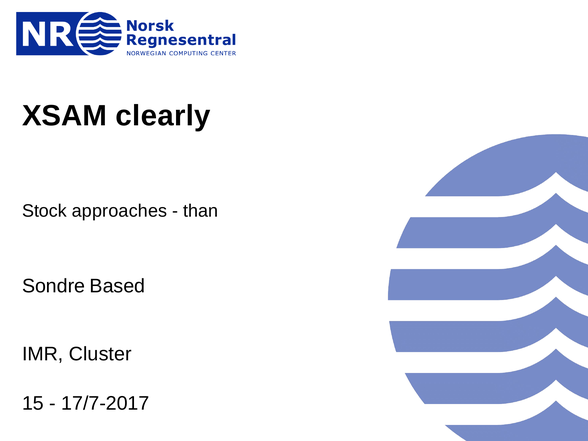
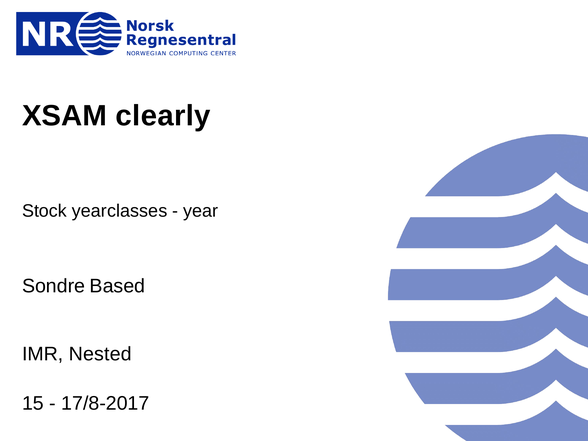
approaches: approaches -> yearclasses (120, 211)
than: than -> year (201, 211)
Cluster: Cluster -> Nested (100, 354)
17/7-2017: 17/7-2017 -> 17/8-2017 (105, 403)
